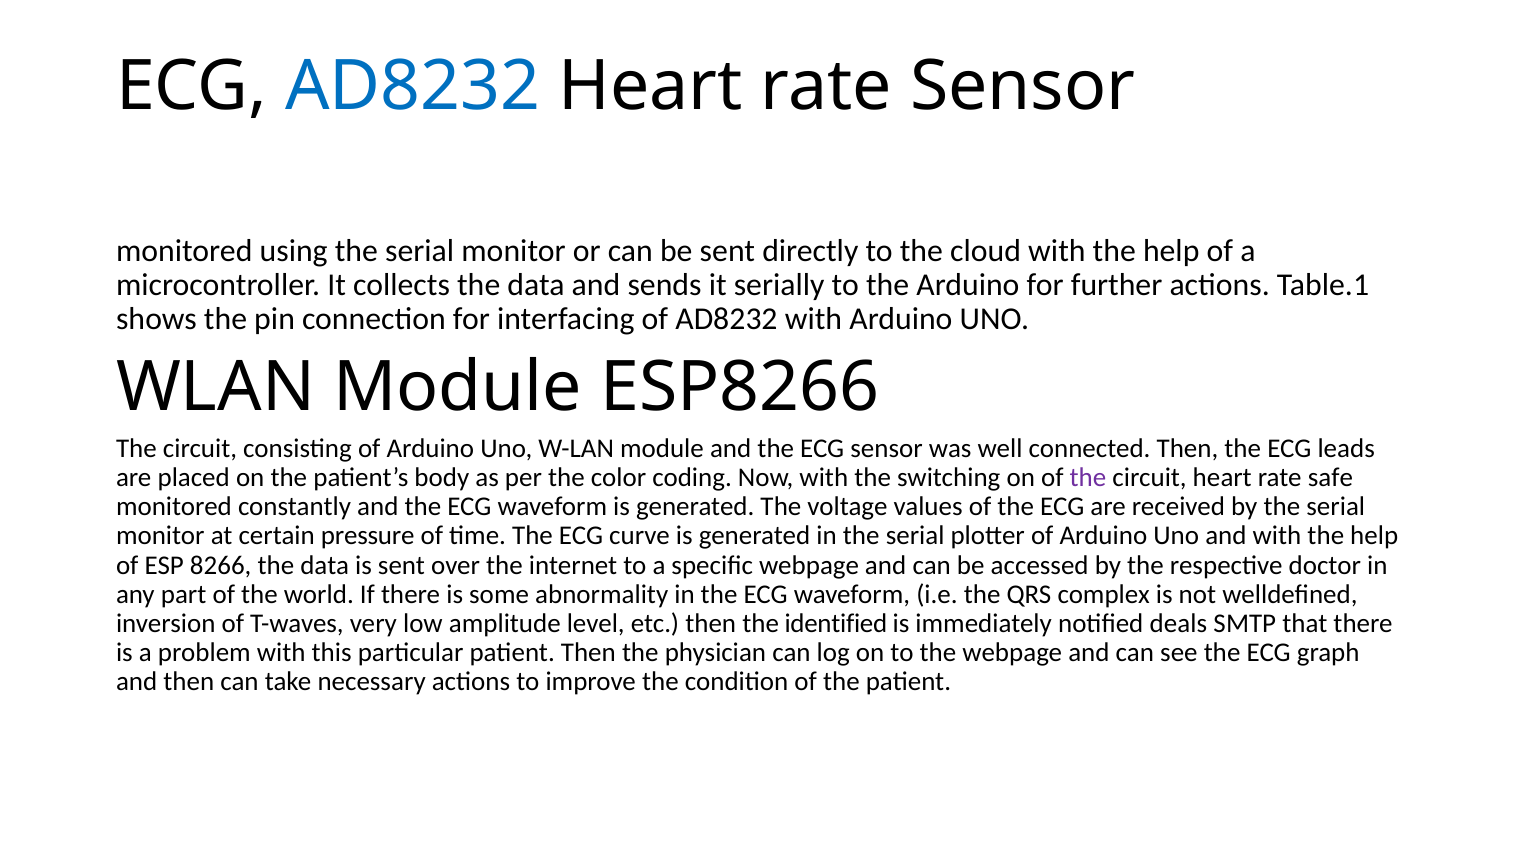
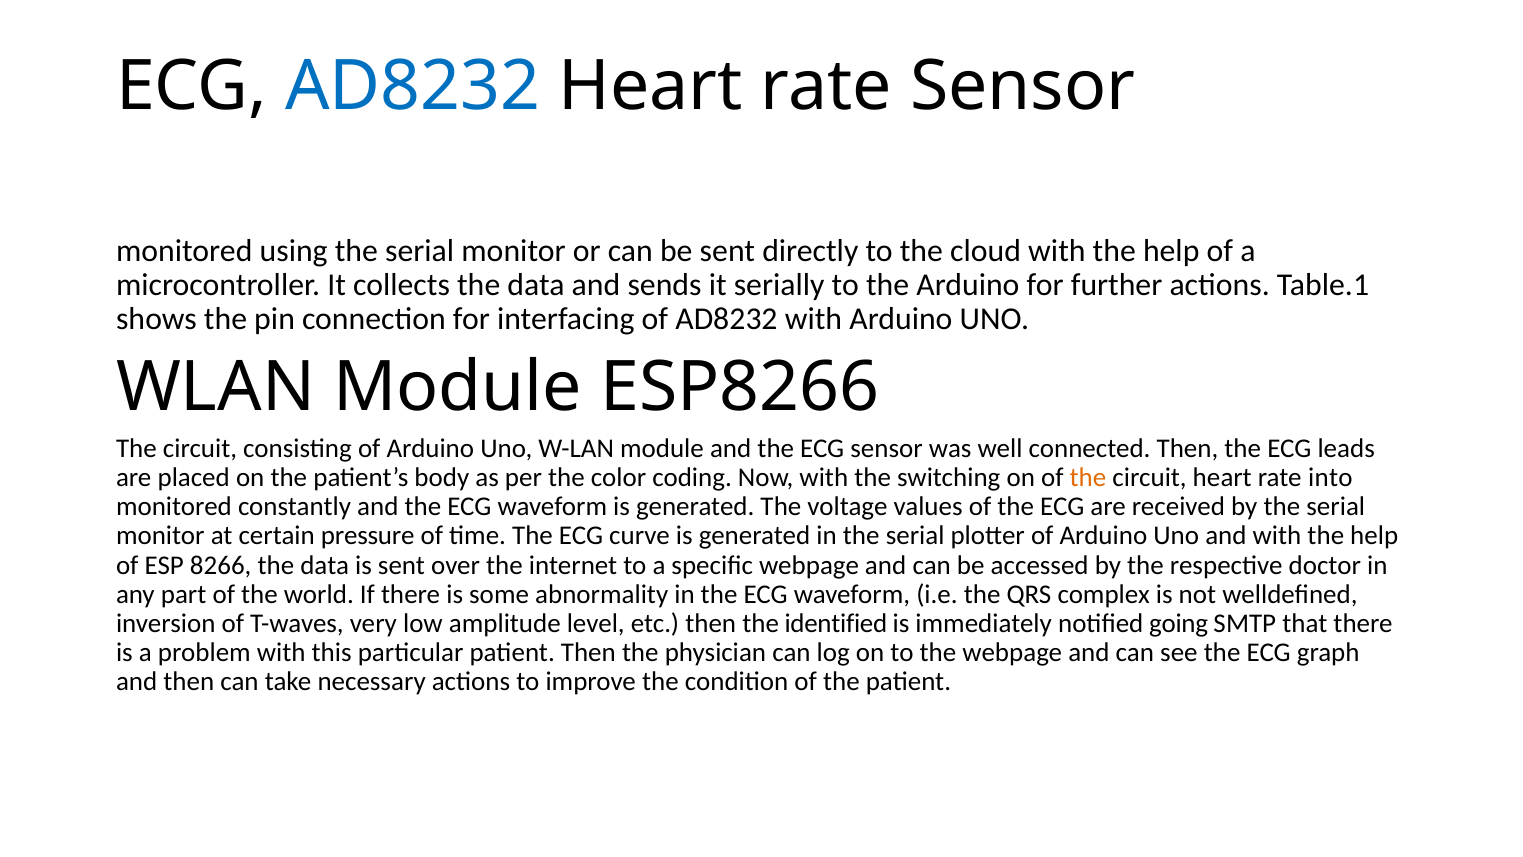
the colour: purple -> orange (1088, 478)
safe: safe -> into (1330, 478)
deals: deals -> going (1179, 623)
